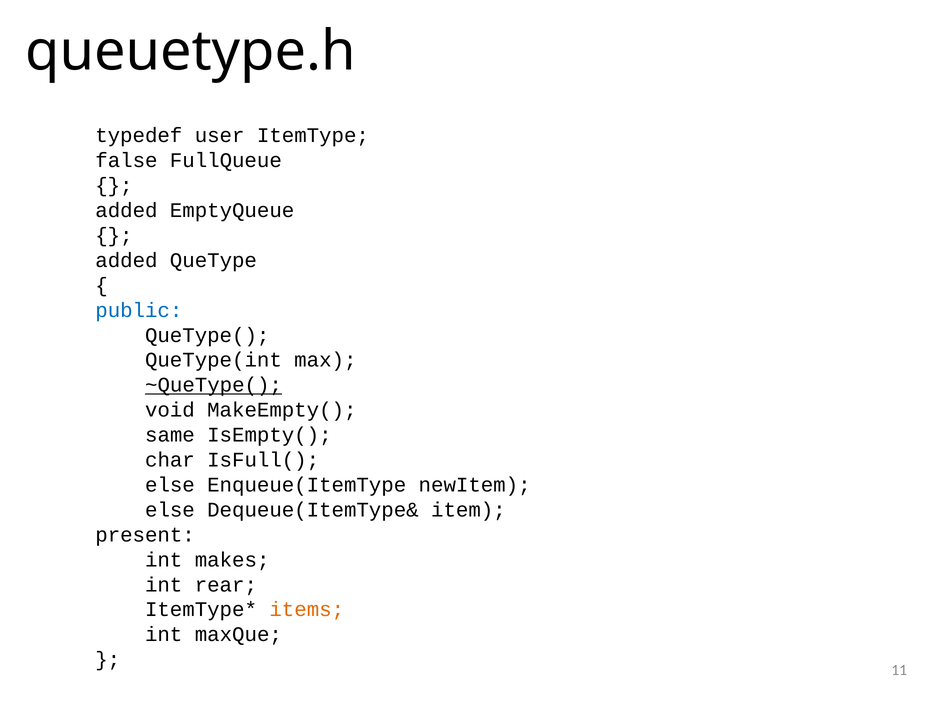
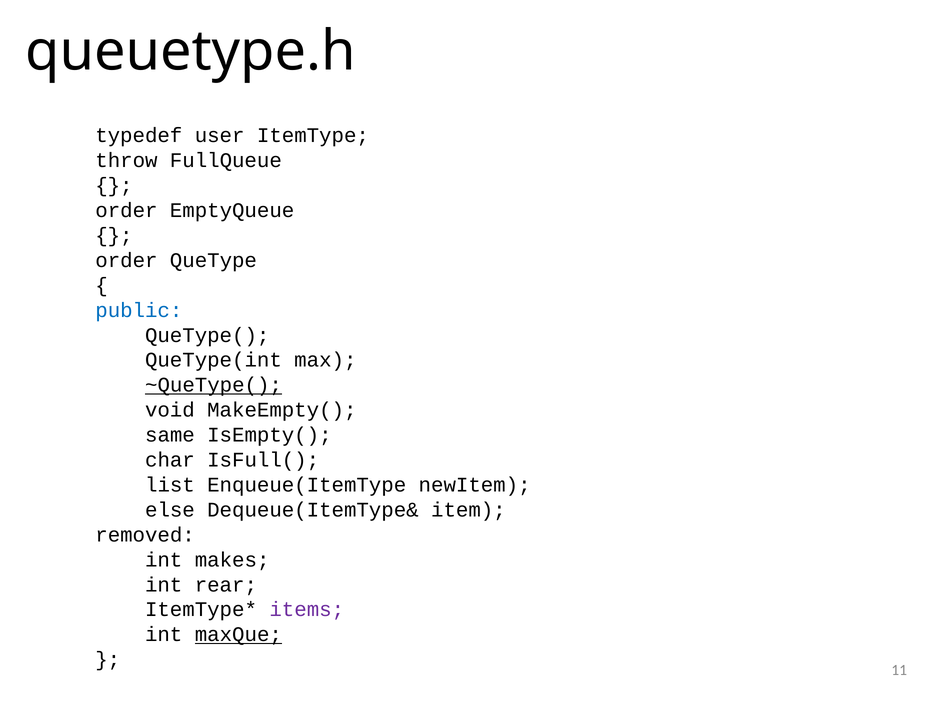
false: false -> throw (126, 161)
added: added -> order (126, 210)
added: added -> order (126, 260)
else: else -> list (170, 485)
present: present -> removed (145, 535)
items colour: orange -> purple (307, 610)
maxQue underline: none -> present (238, 635)
